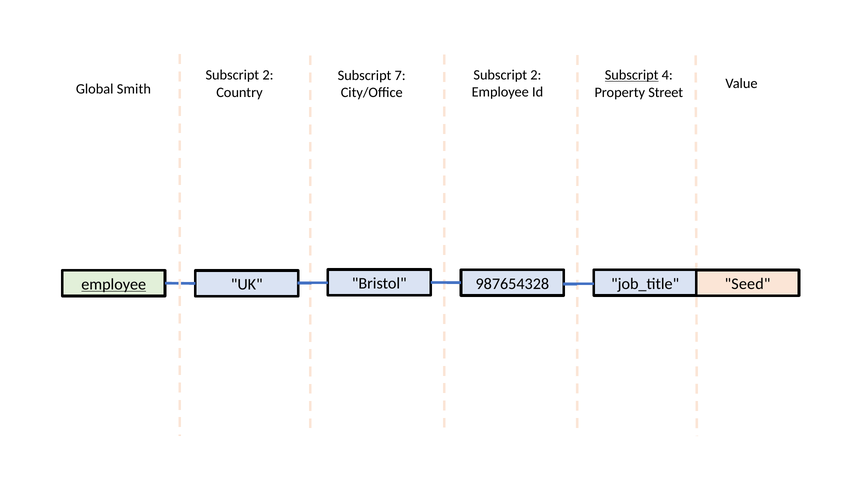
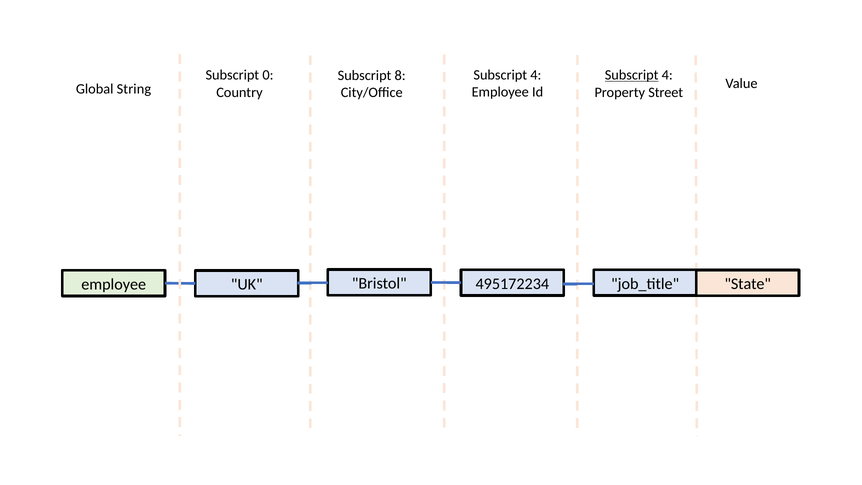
2: 2 -> 4 (536, 75)
2: 2 -> 0 (268, 75)
7: 7 -> 8 (400, 75)
Smith: Smith -> String (134, 89)
987654328: 987654328 -> 495172234 (512, 284)
Seed: Seed -> State (748, 284)
employee underline: present -> none (114, 284)
